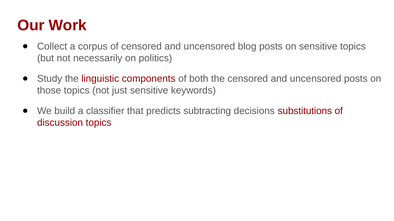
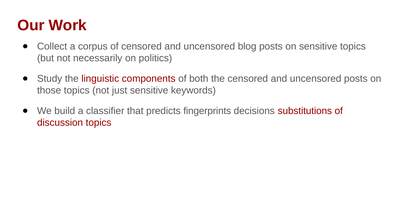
subtracting: subtracting -> fingerprints (207, 111)
